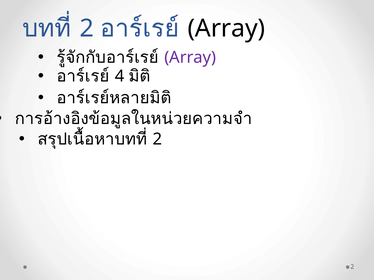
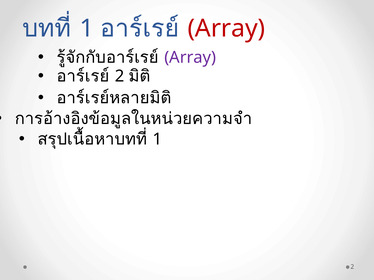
2: 2 -> 1 (87, 29)
Array colour: black -> red (226, 29)
4: 4 -> 2 (120, 76)
2: 2 -> 1 (157, 139)
